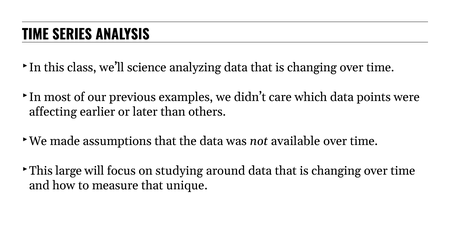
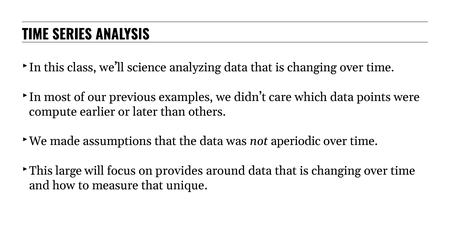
affecting: affecting -> compute (53, 112)
available: available -> aperiodic (296, 142)
studying: studying -> provides (179, 171)
